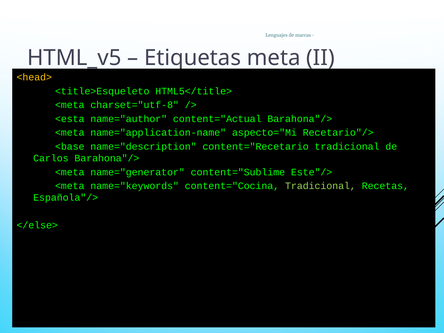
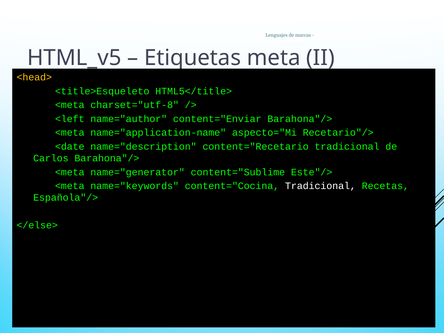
<esta: <esta -> <left (70, 119)
content="Actual: content="Actual -> content="Enviar (217, 119)
<base: <base -> <date (70, 146)
Tradicional colour: light green -> white (320, 186)
